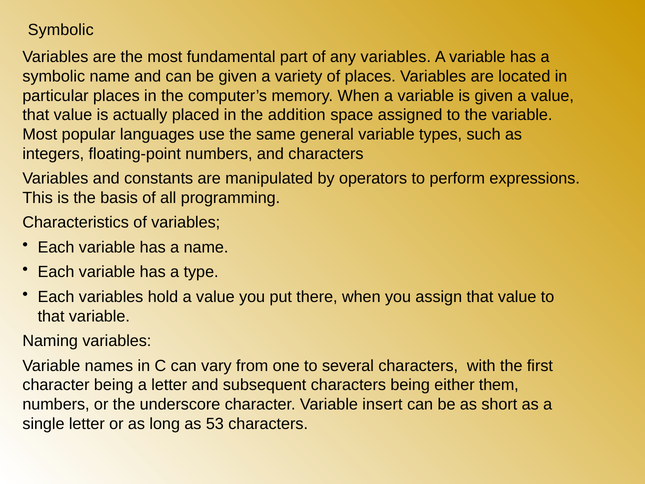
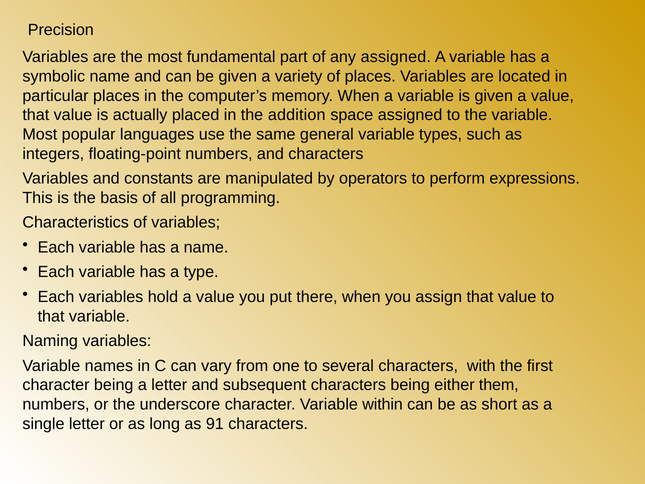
Symbolic: Symbolic -> Precision (61, 30)
any variables: variables -> assigned (396, 57)
insert: insert -> within (383, 404)
53: 53 -> 91 (215, 424)
